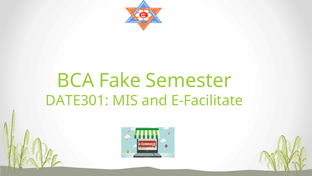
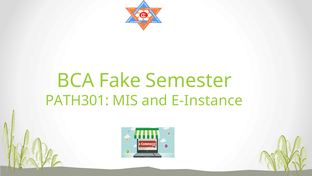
DATE301: DATE301 -> PATH301 (77, 100)
E-Facilitate: E-Facilitate -> E-Instance (207, 100)
